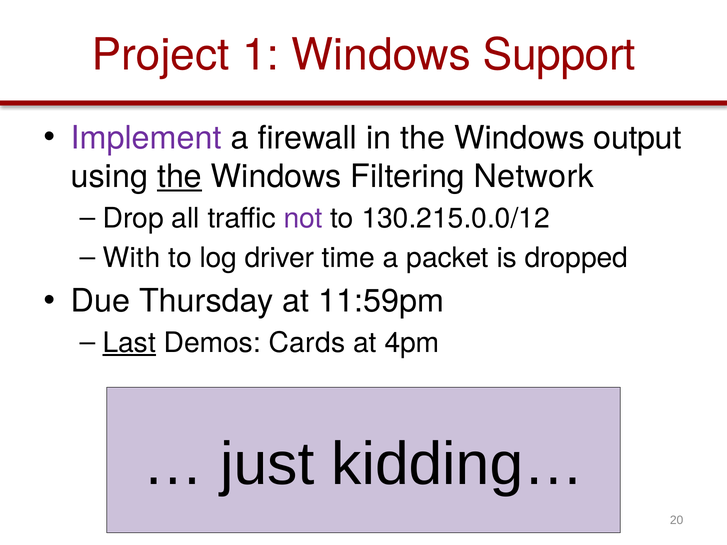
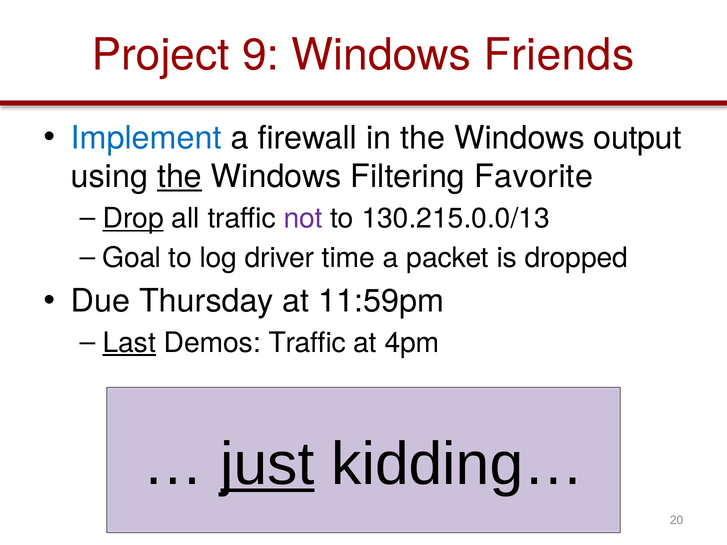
1: 1 -> 9 (261, 55)
Support: Support -> Friends (559, 55)
Implement colour: purple -> blue (146, 138)
Network: Network -> Favorite (534, 177)
Drop underline: none -> present (133, 219)
130.215.0.0/12: 130.215.0.0/12 -> 130.215.0.0/13 (456, 219)
With: With -> Goal (132, 258)
Demos Cards: Cards -> Traffic (307, 343)
just underline: none -> present (267, 464)
